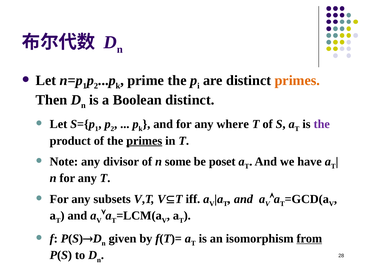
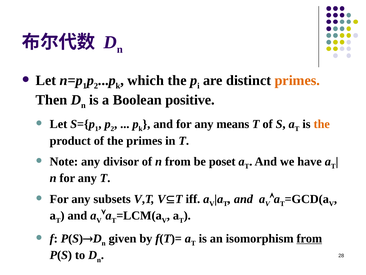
prime: prime -> which (146, 80)
Boolean distinct: distinct -> positive (190, 100)
where: where -> means (233, 124)
the colour: purple -> orange (322, 124)
primes underline: present -> none (144, 140)
n some: some -> from (178, 161)
